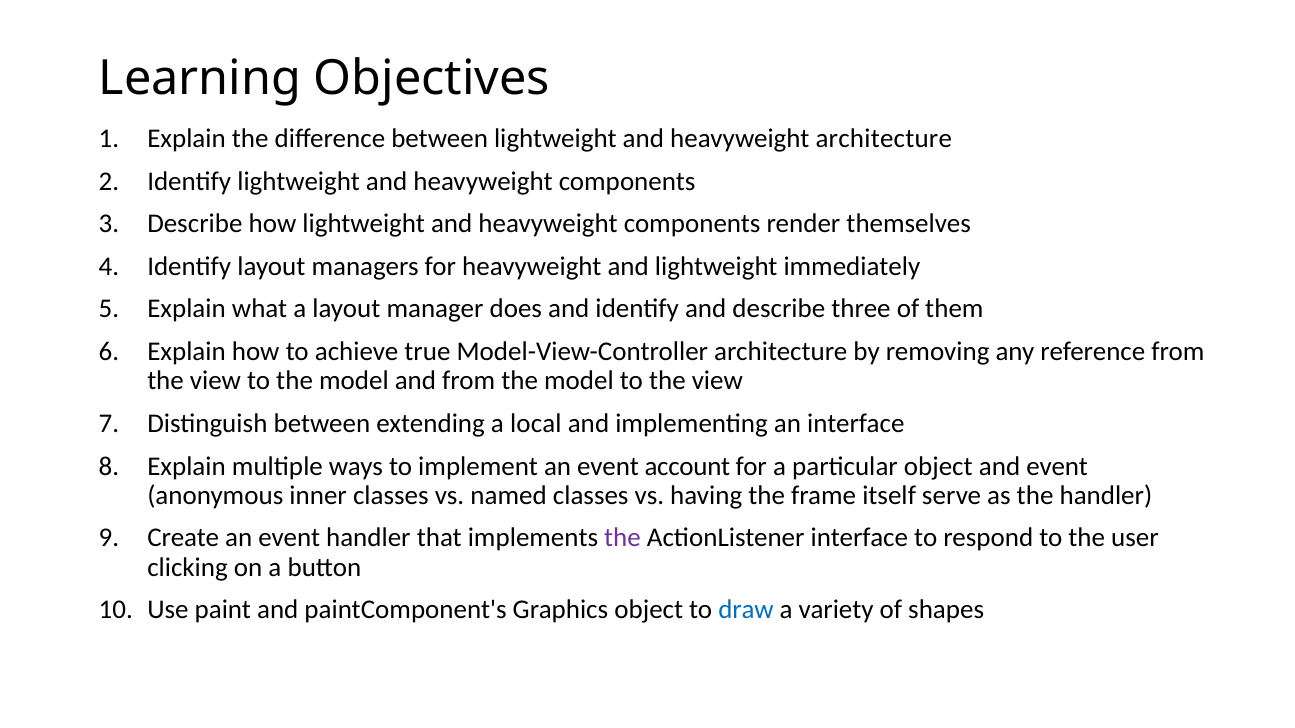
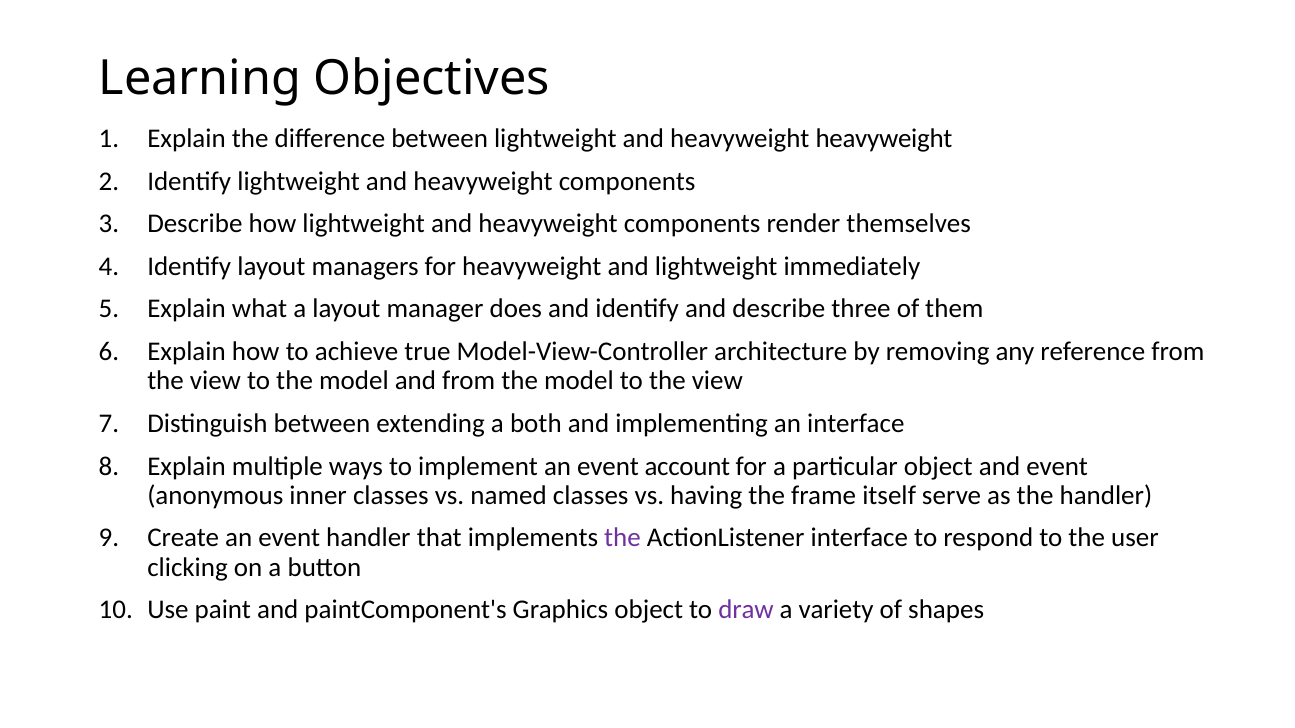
heavyweight architecture: architecture -> heavyweight (884, 139)
local: local -> both (536, 424)
draw colour: blue -> purple (746, 610)
